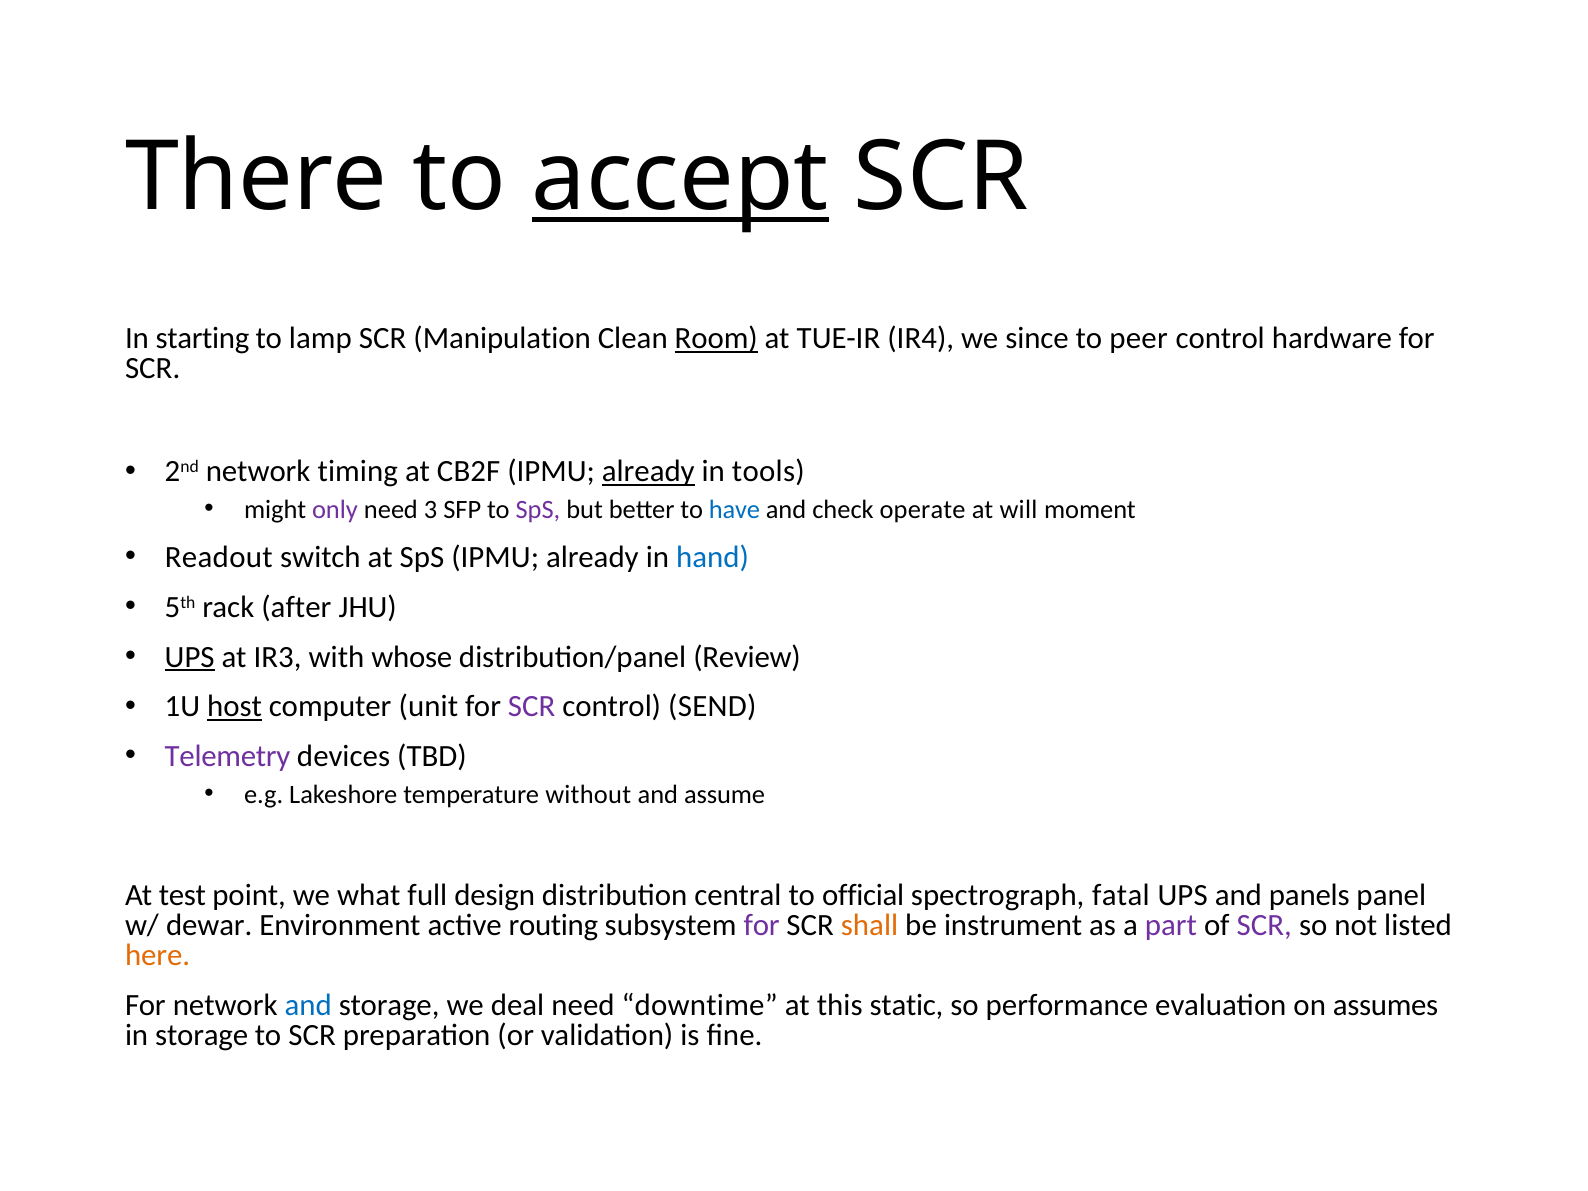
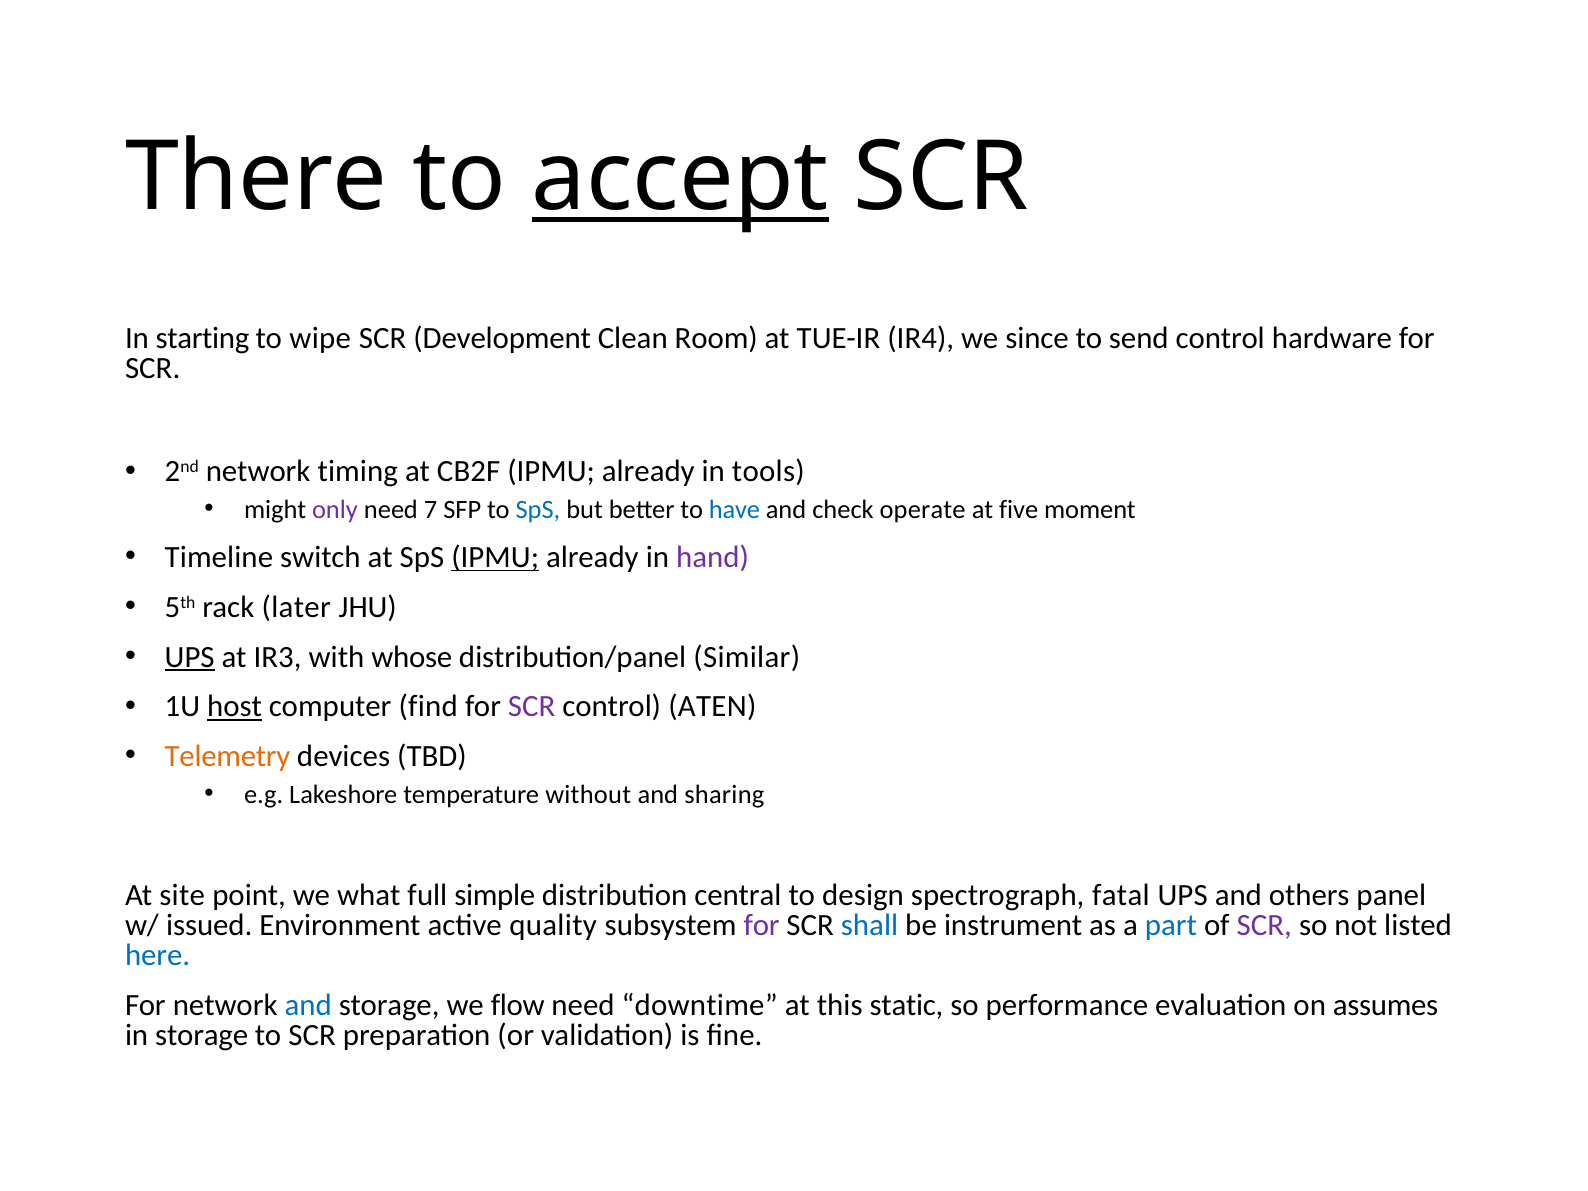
lamp: lamp -> wipe (320, 339)
Manipulation: Manipulation -> Development (502, 339)
Room underline: present -> none (716, 339)
peer: peer -> send (1139, 339)
already underline: present -> none (648, 472)
3: 3 -> 7 (430, 510)
SpS colour: purple -> blue (538, 510)
will: will -> five (1019, 510)
Readout: Readout -> Timeline (219, 557)
IPMU underline: none -> present (495, 557)
hand colour: blue -> purple (713, 557)
after: after -> later (296, 607)
Review: Review -> Similar (747, 657)
unit: unit -> find (428, 707)
SEND: SEND -> ATEN (712, 707)
Telemetry colour: purple -> orange (228, 756)
assume: assume -> sharing (724, 794)
test: test -> site (182, 895)
design: design -> simple (495, 895)
official: official -> design (863, 895)
panels: panels -> others (1309, 895)
dewar: dewar -> issued (209, 925)
routing: routing -> quality (553, 925)
shall colour: orange -> blue (870, 925)
part colour: purple -> blue (1171, 925)
here colour: orange -> blue (158, 955)
deal: deal -> flow (518, 1005)
